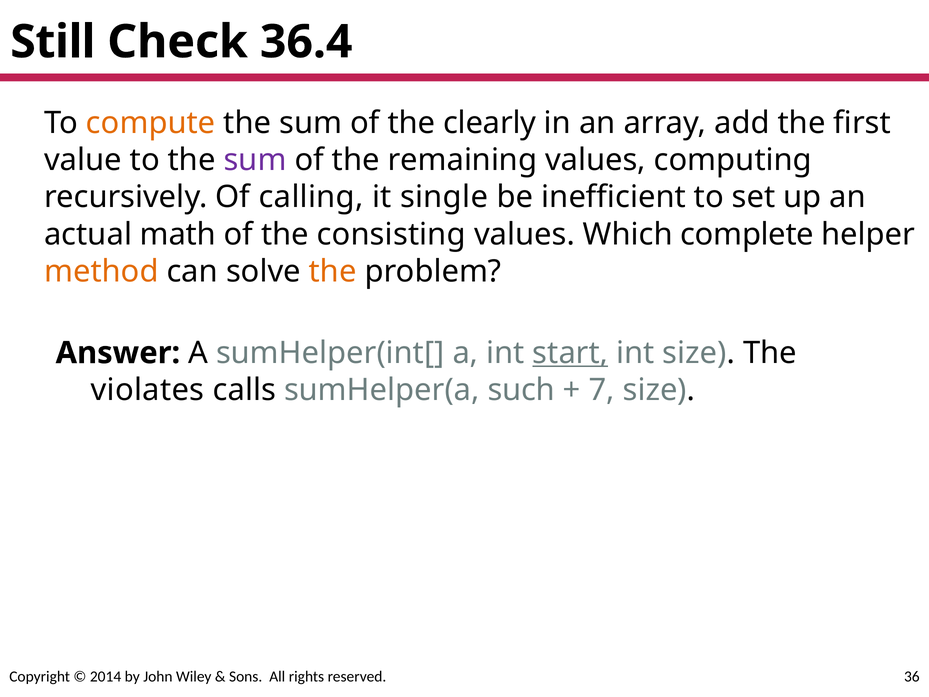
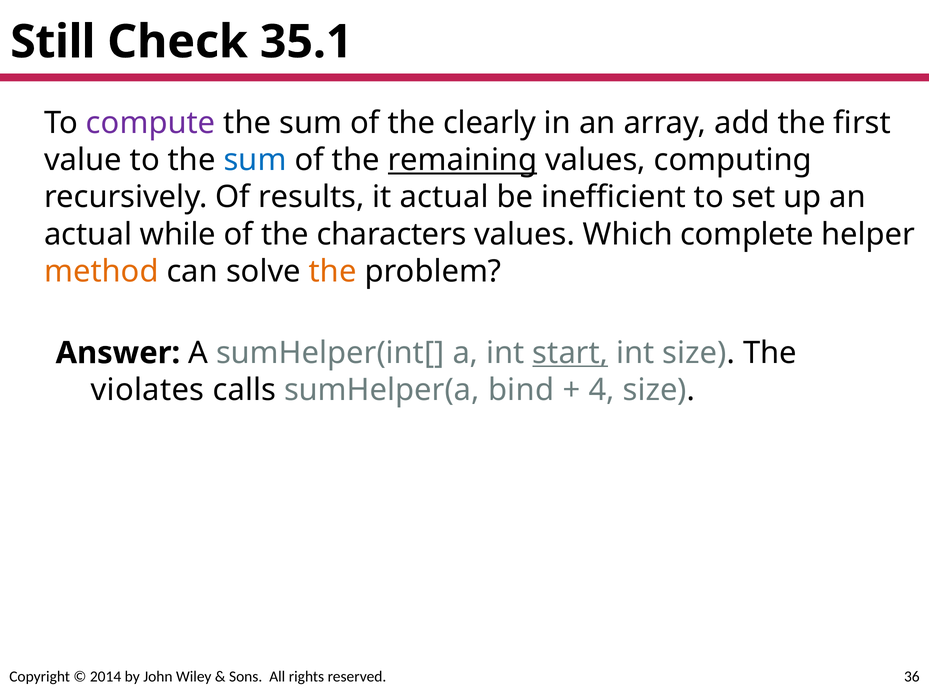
36.4: 36.4 -> 35.1 (306, 42)
compute colour: orange -> purple (151, 123)
sum colour: purple -> blue (255, 160)
remaining underline: none -> present (462, 160)
calling: calling -> results (311, 197)
it single: single -> actual (444, 197)
math: math -> while (178, 234)
consisting: consisting -> characters (392, 234)
such: such -> bind (521, 390)
7: 7 -> 4 (602, 390)
